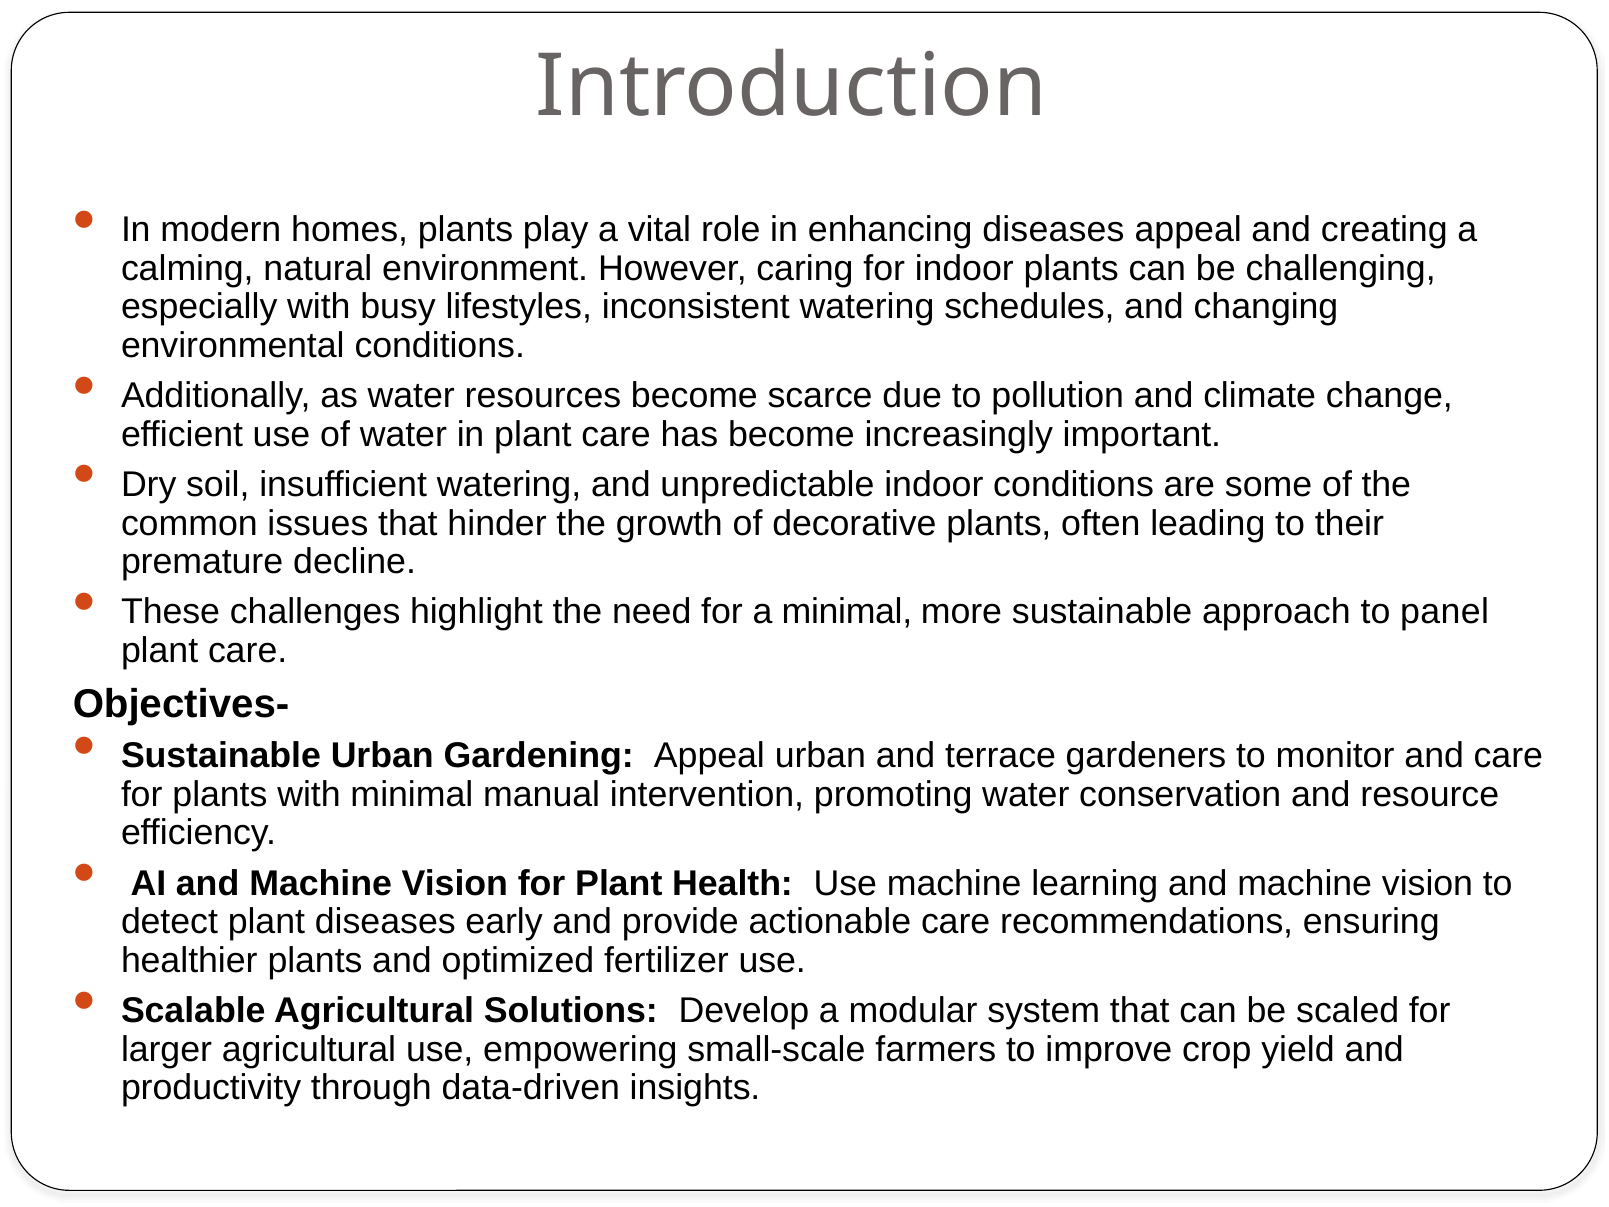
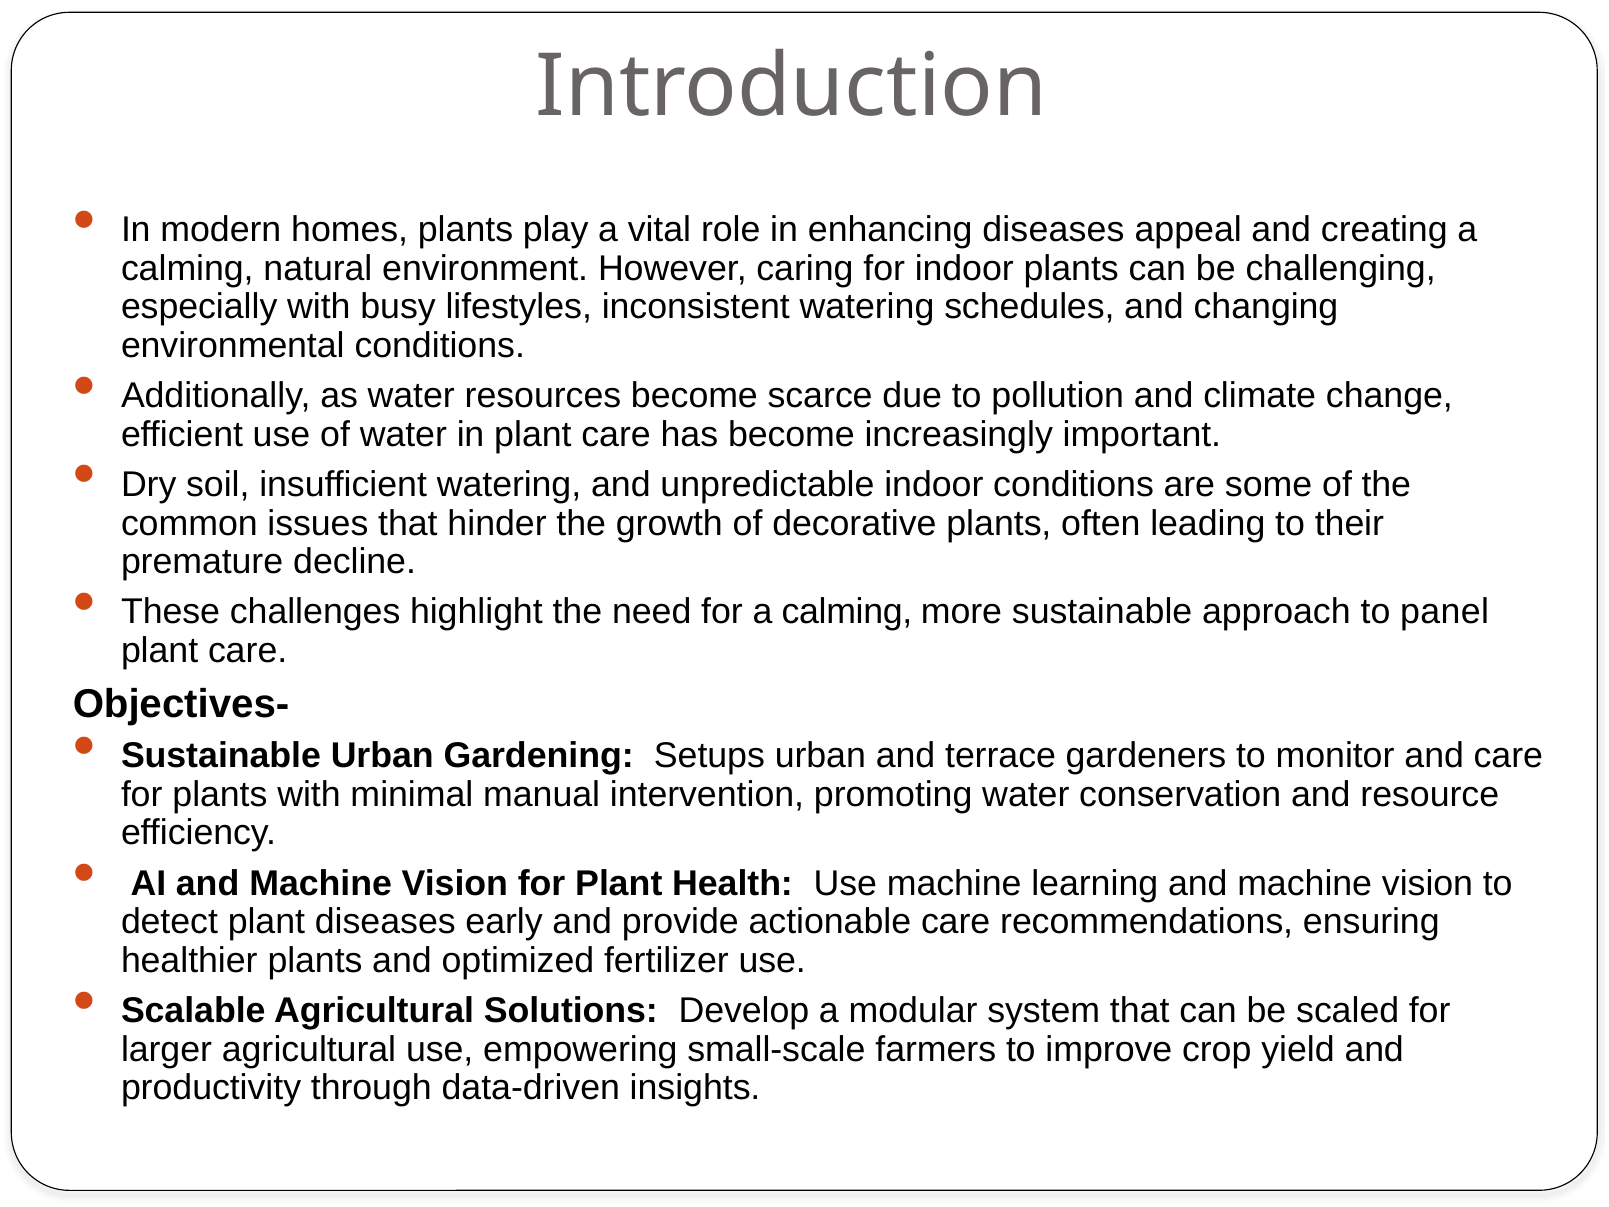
for a minimal: minimal -> calming (847, 612)
Gardening Appeal: Appeal -> Setups (709, 756)
